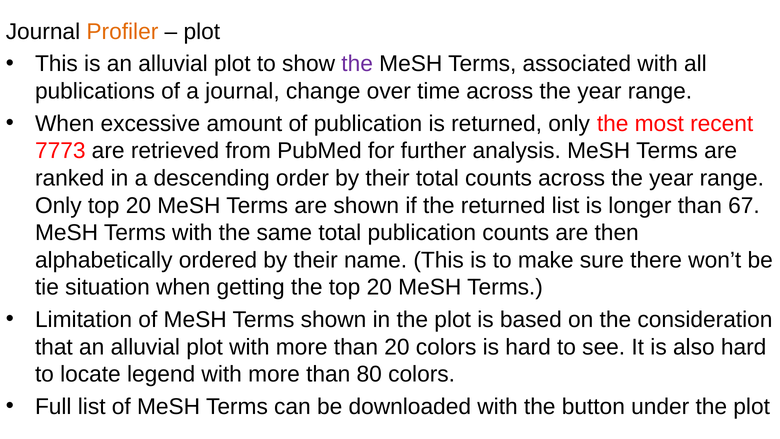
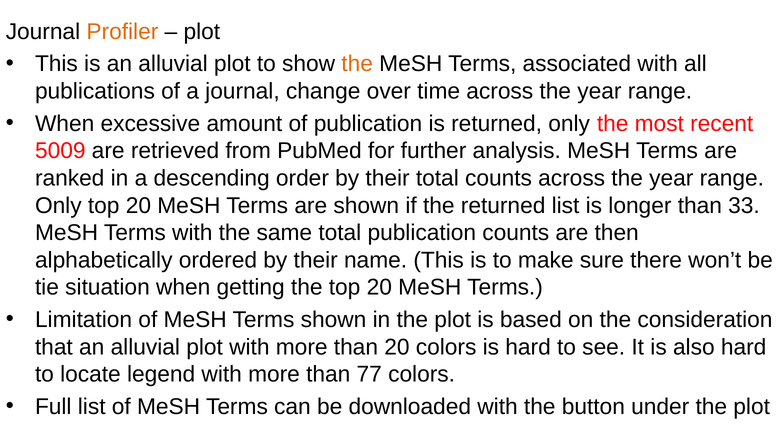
the colour: purple -> orange (357, 64)
7773: 7773 -> 5009 (60, 151)
67: 67 -> 33 (744, 205)
80: 80 -> 77 (369, 374)
